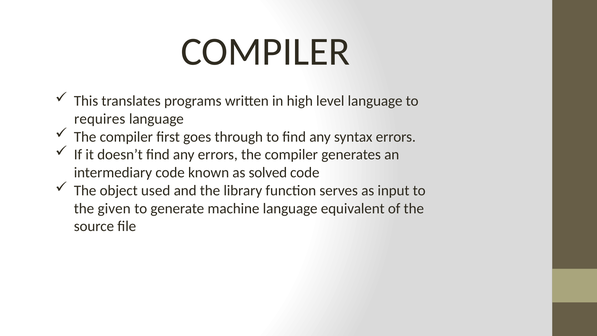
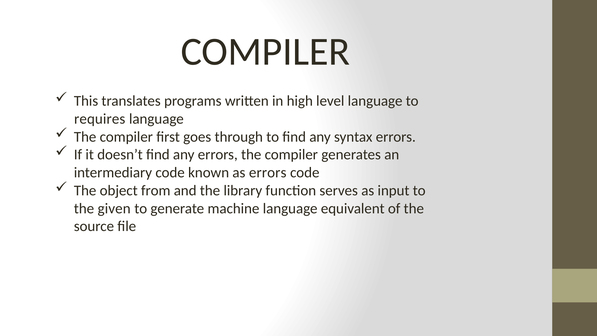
as solved: solved -> errors (268, 173)
used: used -> from (156, 190)
